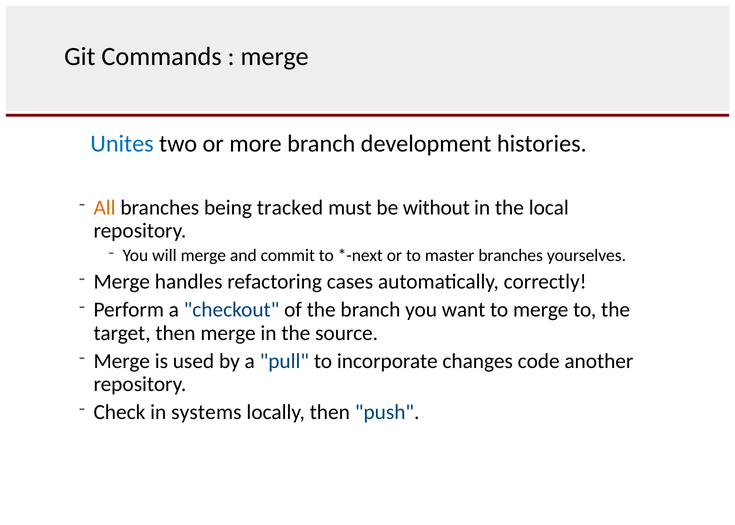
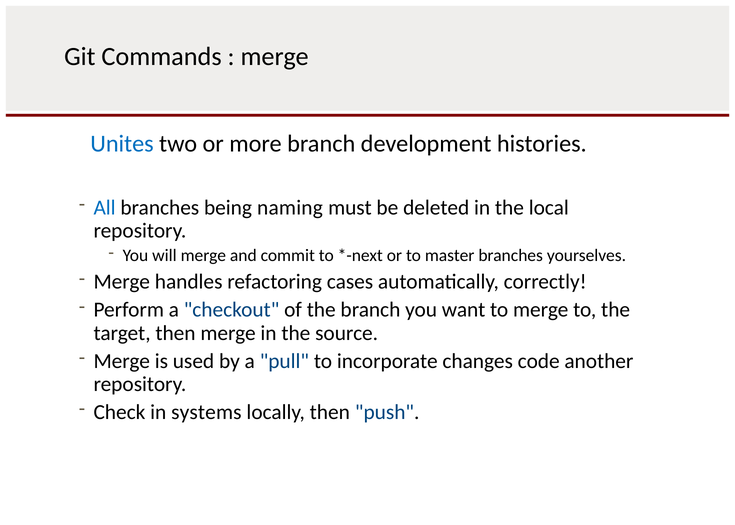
All colour: orange -> blue (105, 208)
tracked: tracked -> naming (290, 208)
without: without -> deleted (436, 208)
